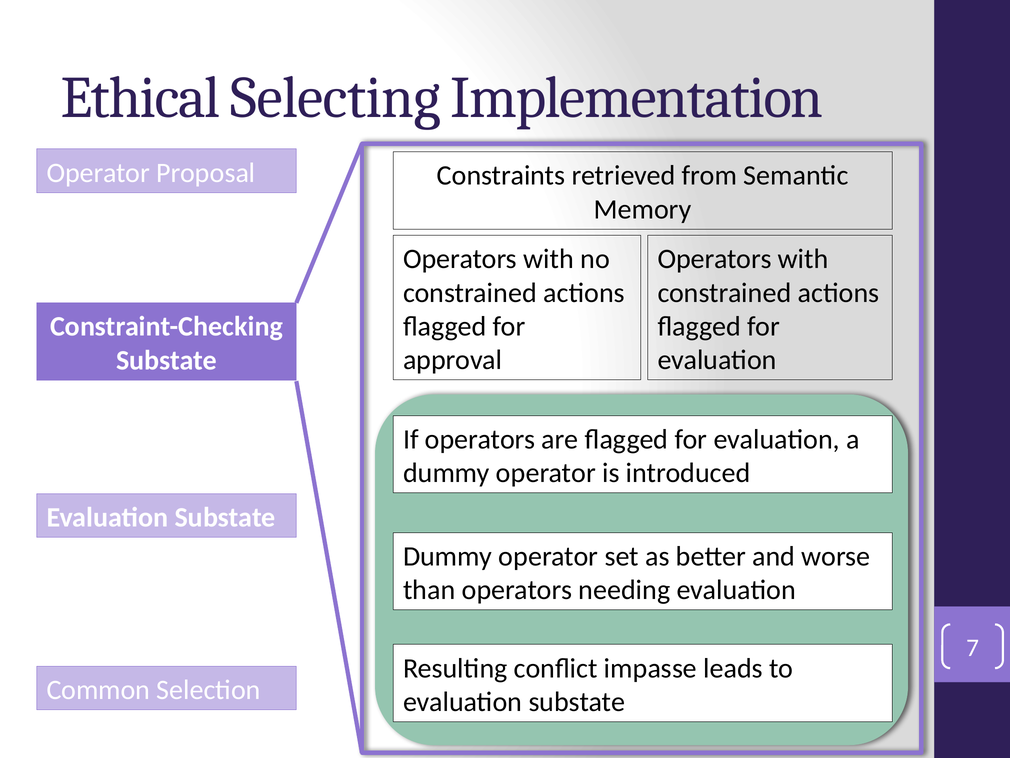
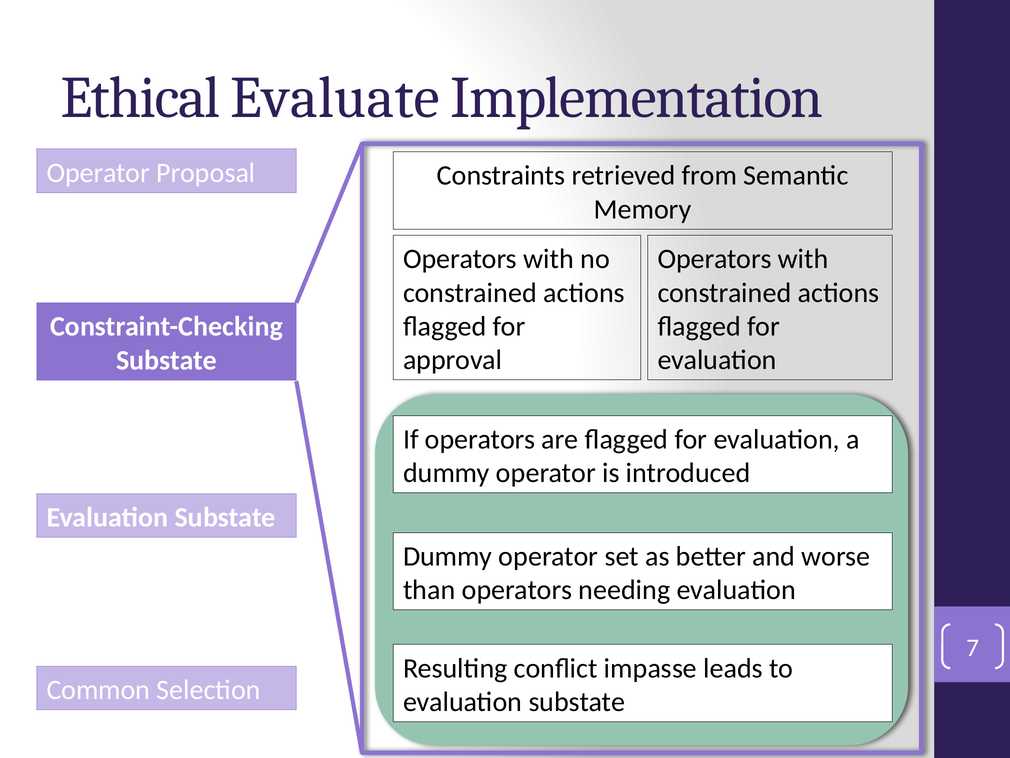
Selecting: Selecting -> Evaluate (335, 98)
